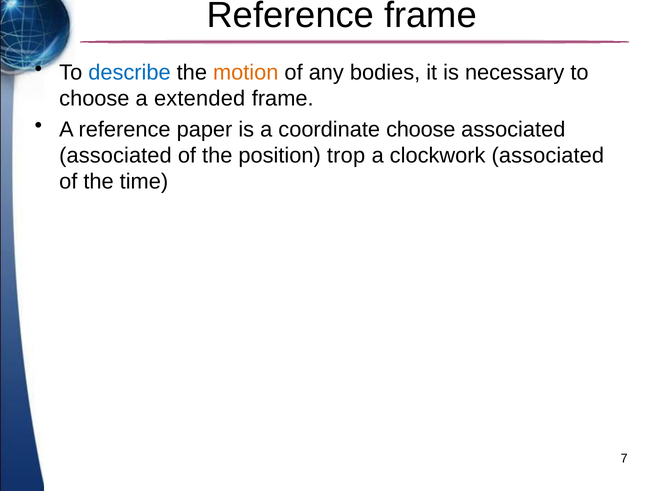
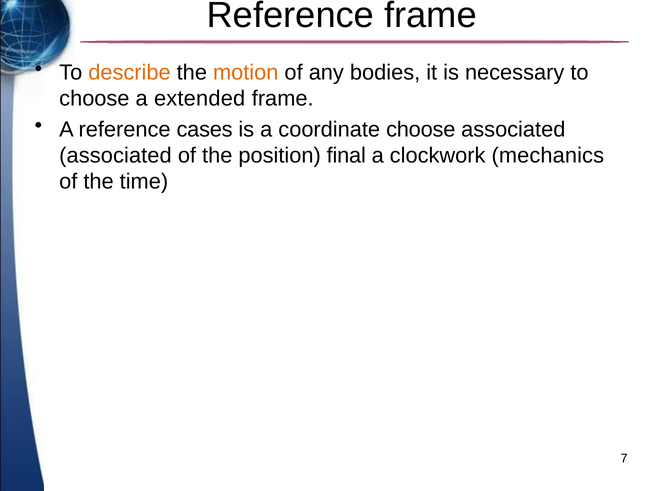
describe colour: blue -> orange (129, 73)
paper: paper -> cases (205, 129)
trop: trop -> final (346, 155)
clockwork associated: associated -> mechanics (548, 155)
